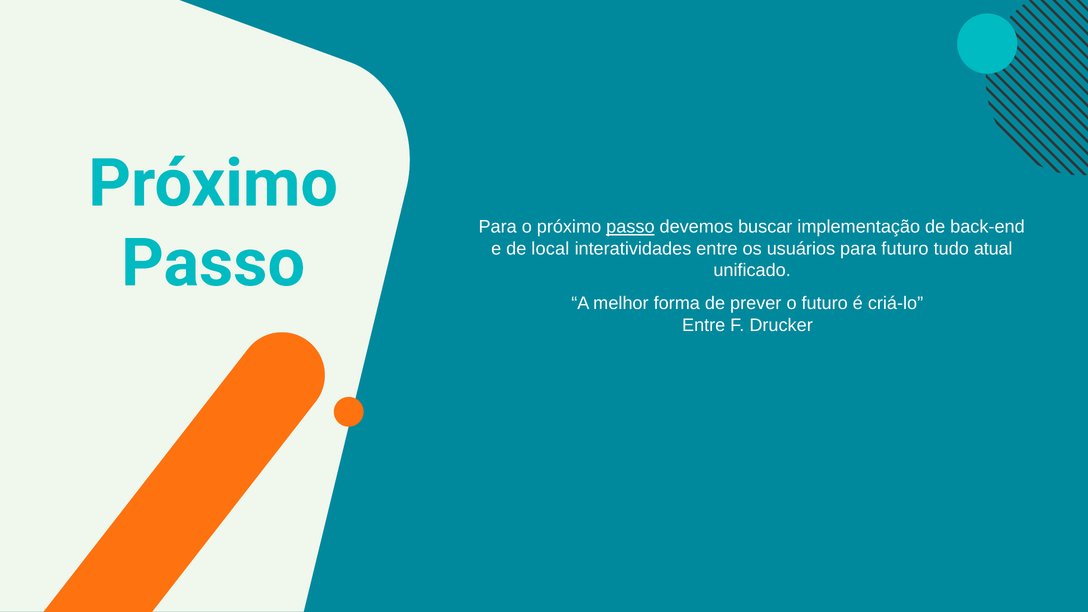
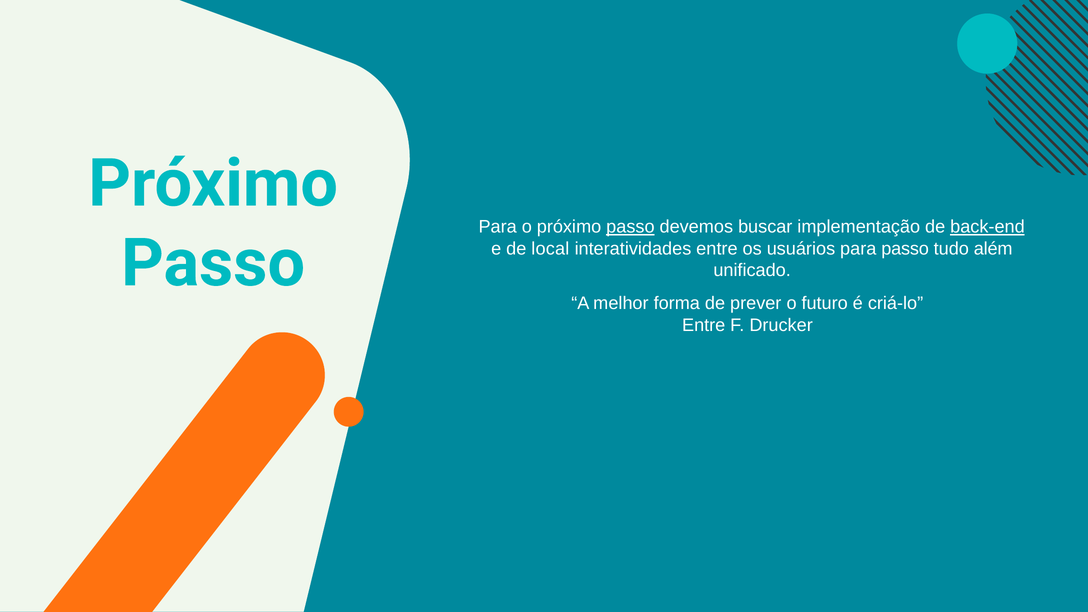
back-end underline: none -> present (987, 227)
para futuro: futuro -> passo (905, 249)
atual: atual -> além (993, 249)
